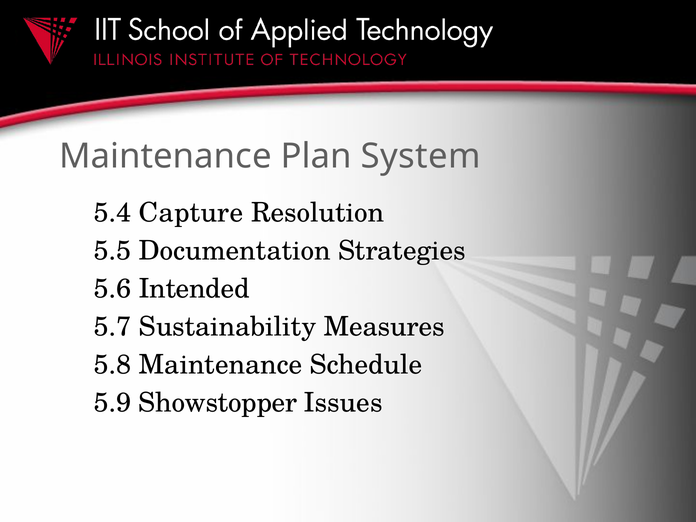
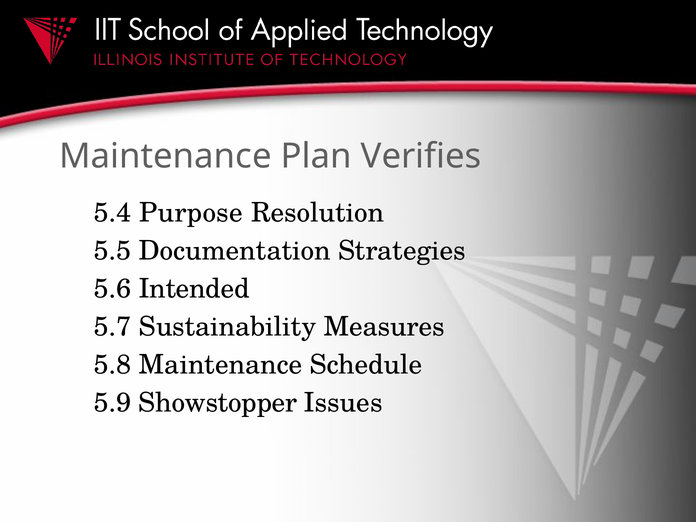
System: System -> Verifies (421, 156)
Capture: Capture -> Purpose (191, 213)
